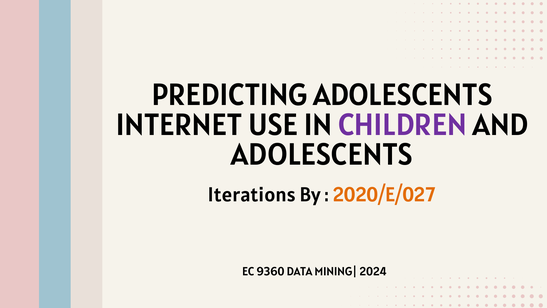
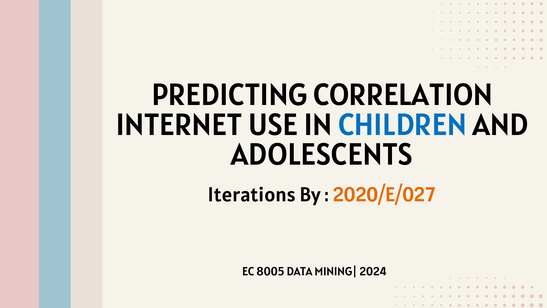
PREDICTING ADOLESCENTS: ADOLESCENTS -> CORRELATION (403, 95)
CHILDREN colour: purple -> blue (402, 125)
9360: 9360 -> 8005 (270, 271)
